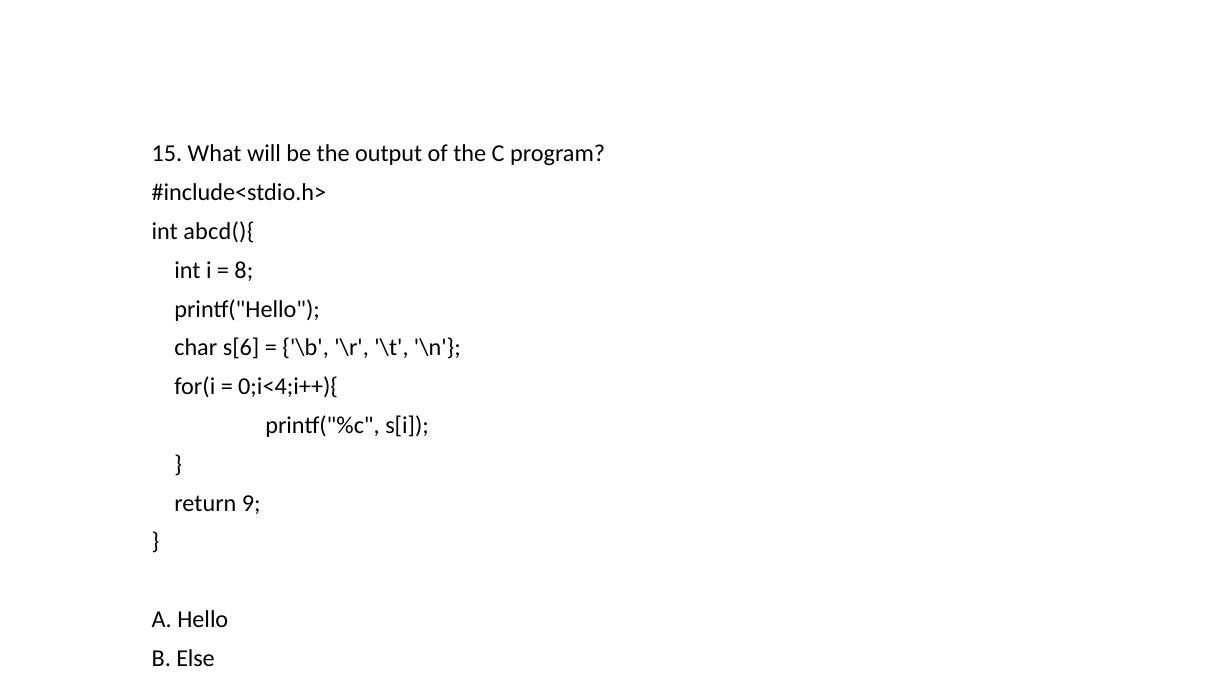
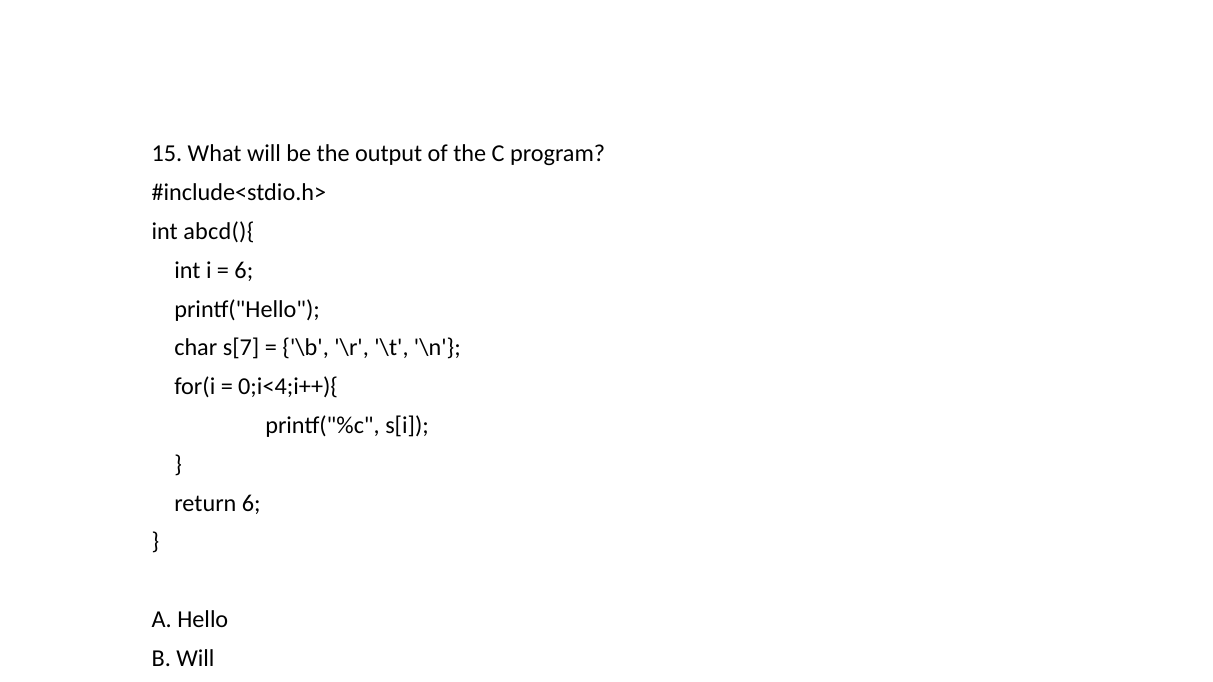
8: 8 -> 6 (244, 270)
s[6: s[6 -> s[7 (241, 348)
return 9: 9 -> 6 (251, 503)
B Else: Else -> Will (195, 659)
